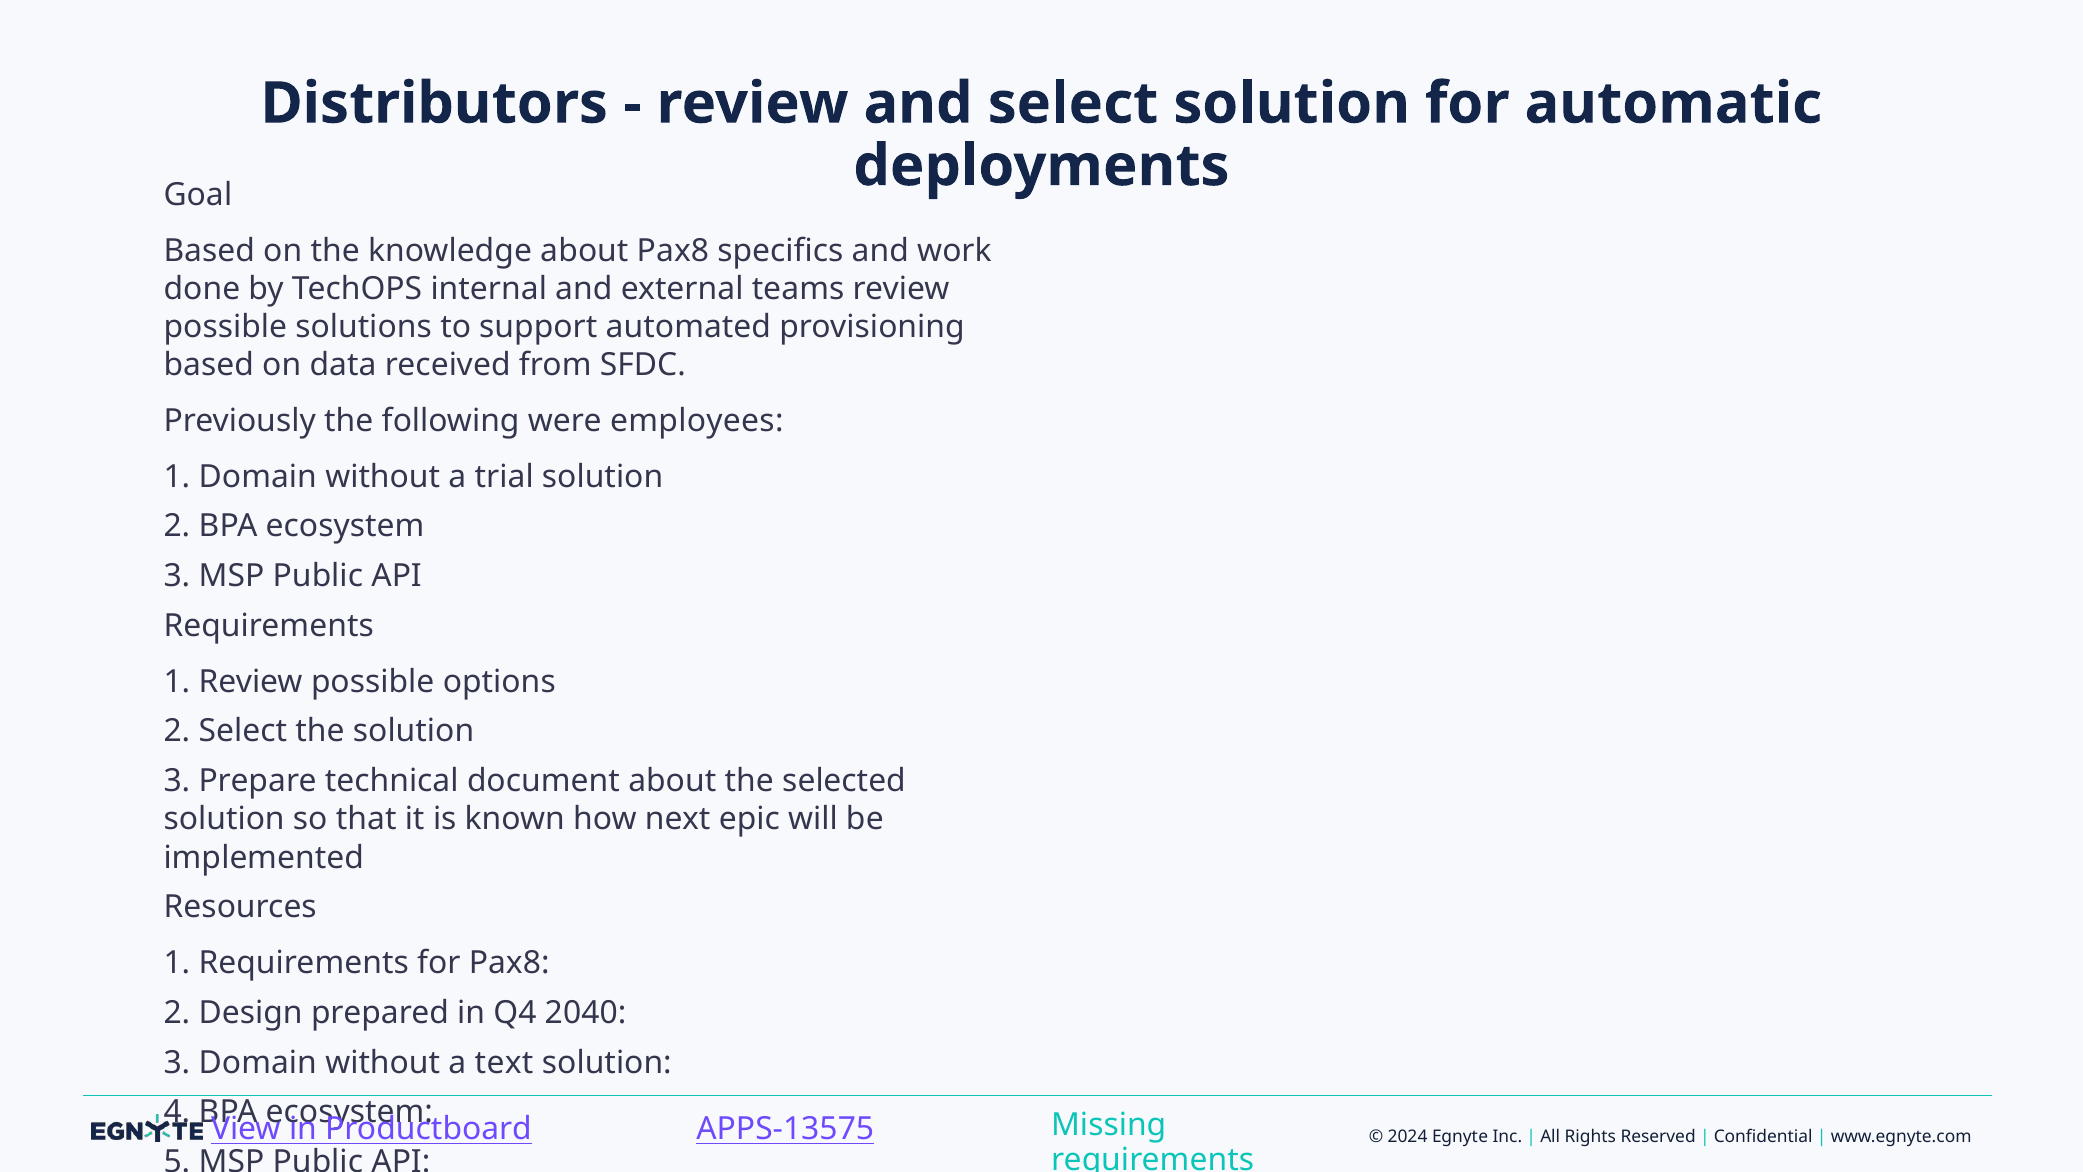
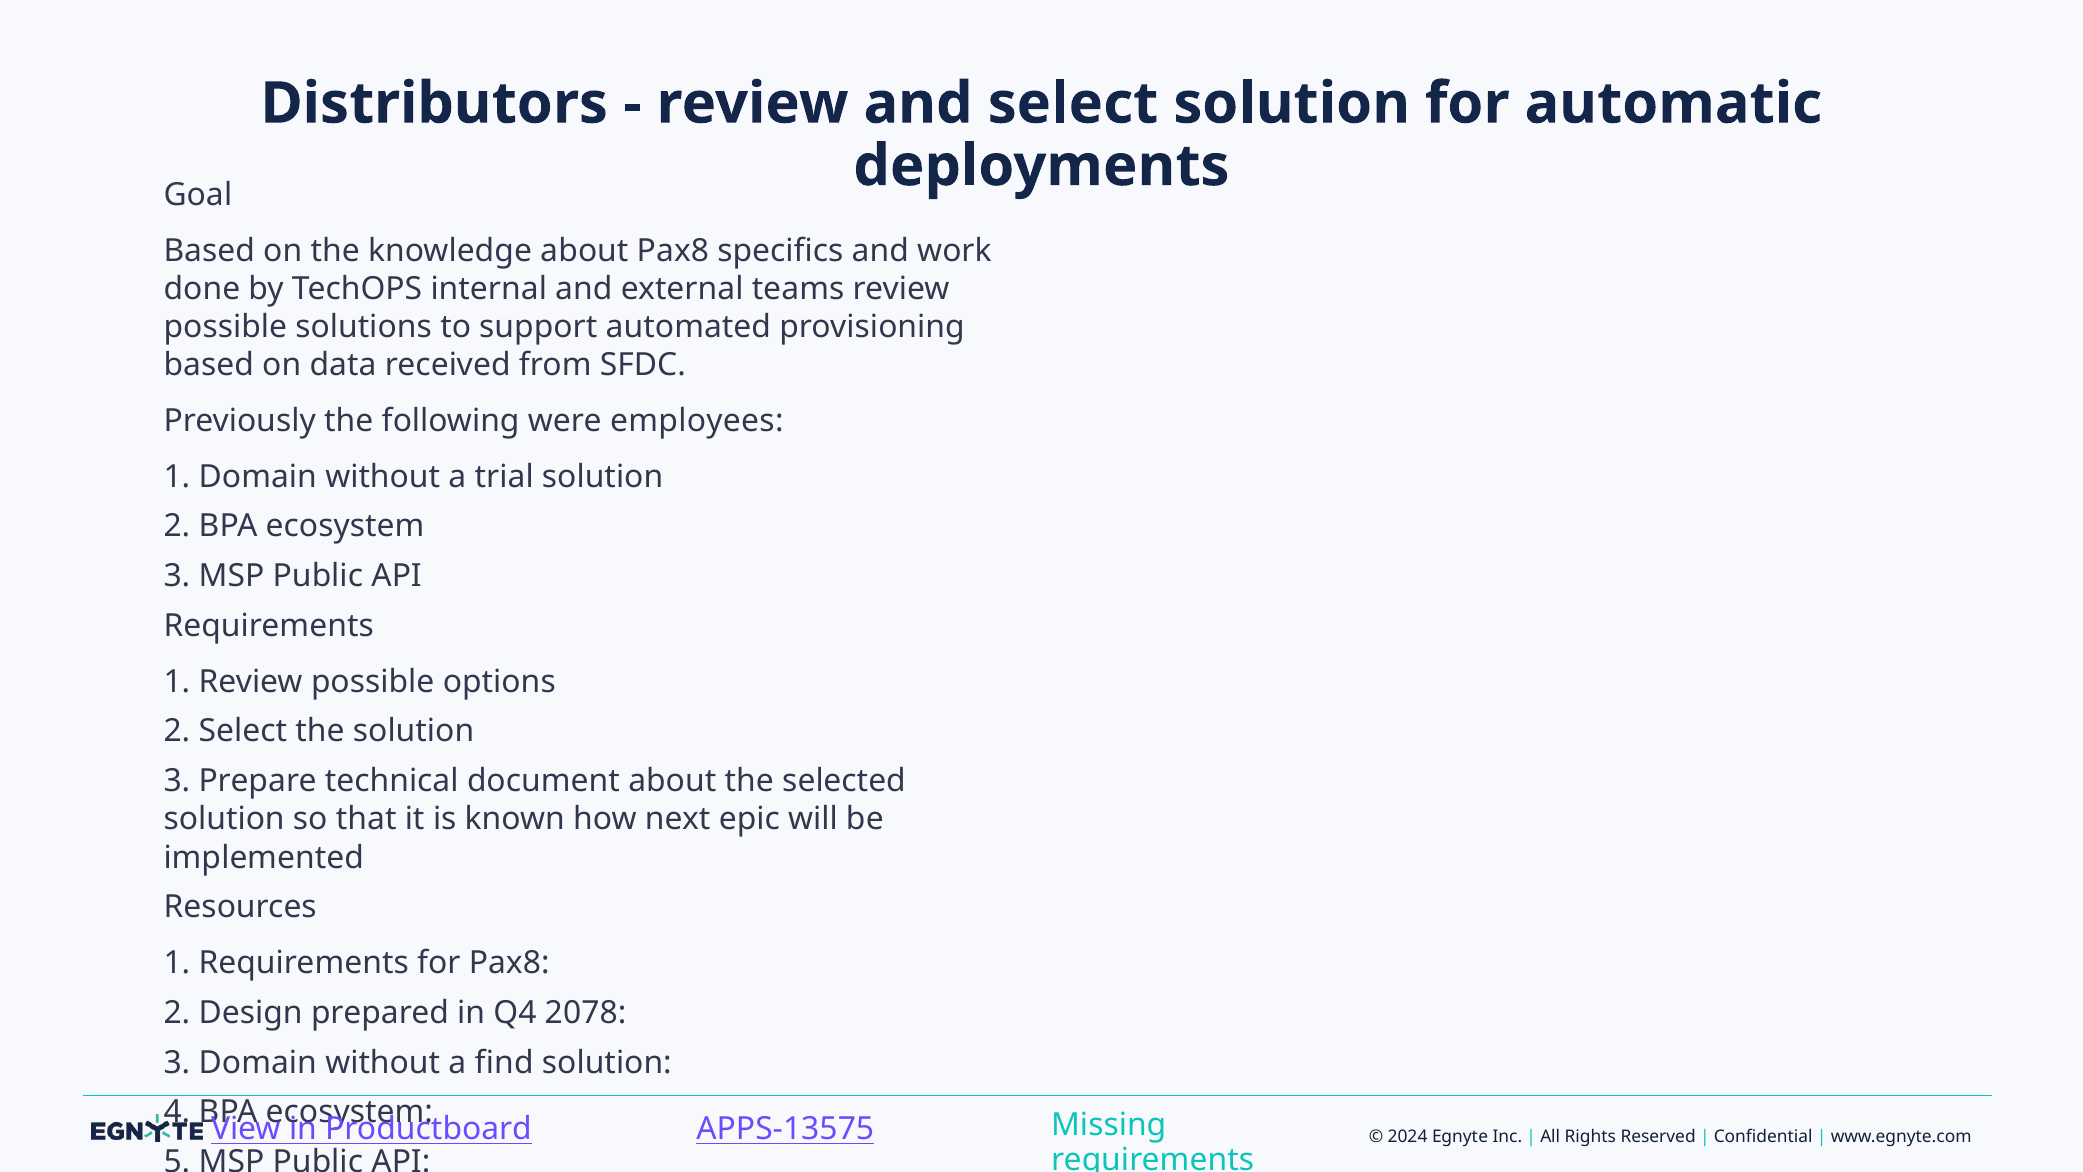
2040: 2040 -> 2078 (586, 1013)
text: text -> find (504, 1062)
